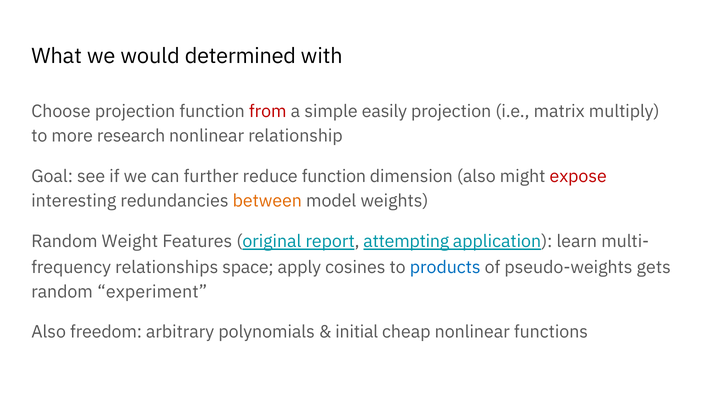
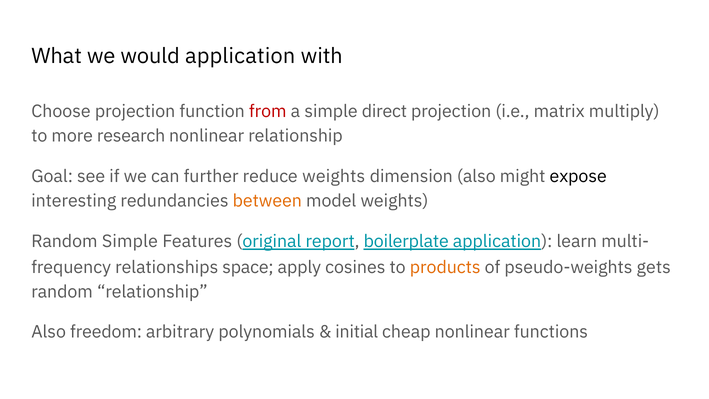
would determined: determined -> application (240, 56)
easily: easily -> direct (384, 111)
reduce function: function -> weights (334, 176)
expose colour: red -> black (578, 176)
Random Weight: Weight -> Simple (130, 241)
attempting: attempting -> boilerplate (406, 241)
products colour: blue -> orange (445, 267)
random experiment: experiment -> relationship (152, 292)
